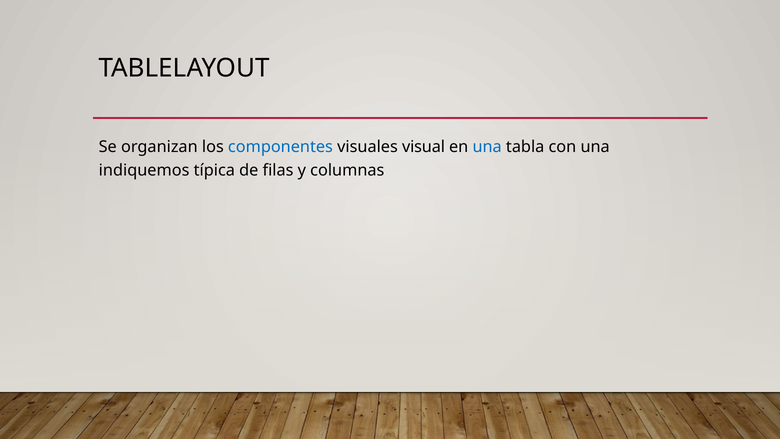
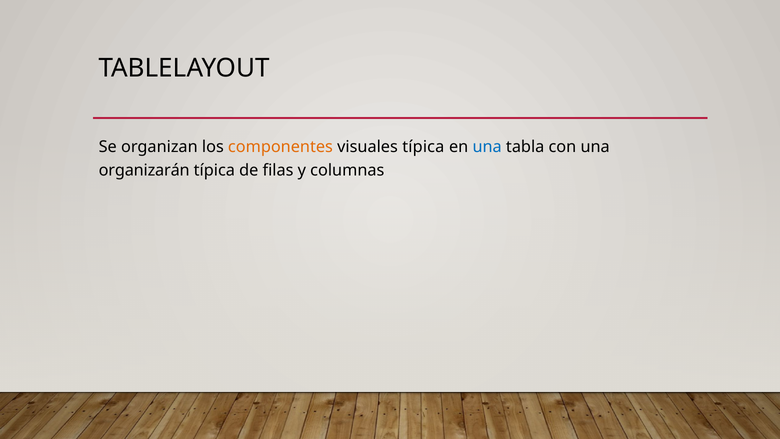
componentes colour: blue -> orange (280, 147)
visuales visual: visual -> típica (423, 147)
indiquemos: indiquemos -> organizarán (144, 170)
